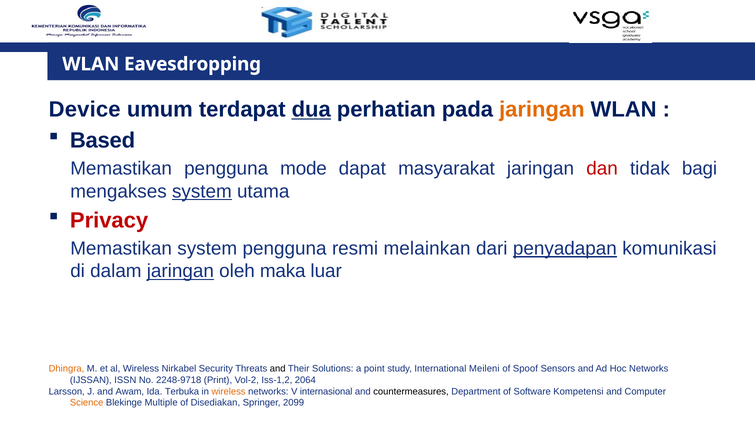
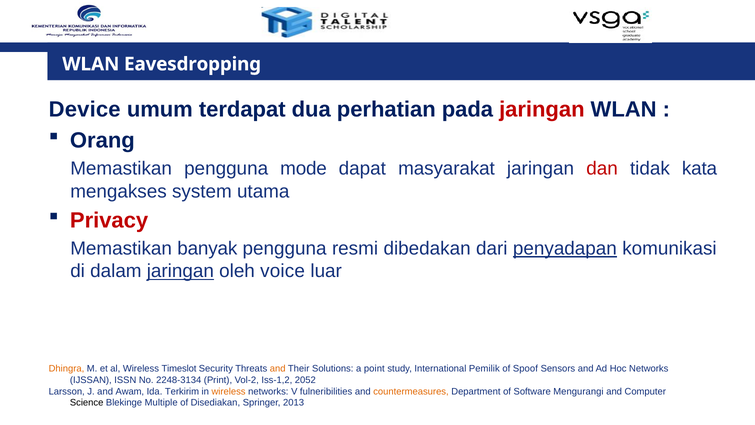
dua underline: present -> none (311, 110)
jaringan colour: orange -> red (542, 110)
Based: Based -> Orang (102, 140)
bagi: bagi -> kata (700, 168)
system underline: present -> none (202, 191)
Memastikan system: system -> banyak (207, 248)
melainkan: melainkan -> dibedakan (427, 248)
maka: maka -> voice (283, 271)
Nirkabel: Nirkabel -> Timeslot (179, 369)
and colour: black -> orange (278, 369)
Meileni: Meileni -> Pemilik (484, 369)
2248-9718: 2248-9718 -> 2248-3134 (179, 380)
2064: 2064 -> 2052 (305, 380)
Terbuka: Terbuka -> Terkirim (182, 391)
internasional: internasional -> fulneribilities (326, 391)
countermeasures colour: black -> orange (411, 391)
Kompetensi: Kompetensi -> Mengurangi (578, 391)
Science colour: orange -> black (87, 403)
2099: 2099 -> 2013 (294, 403)
